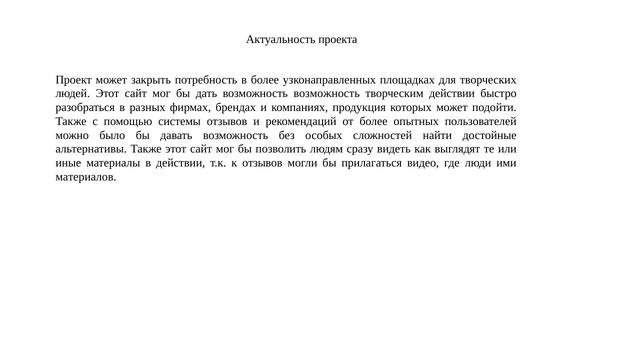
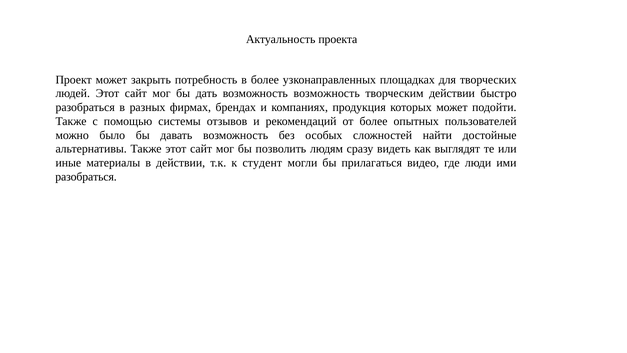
к отзывов: отзывов -> студент (262, 163)
материалов: материалов -> разобраться (86, 176)
